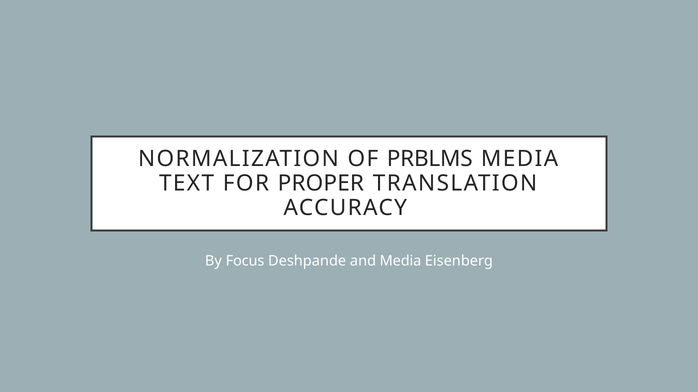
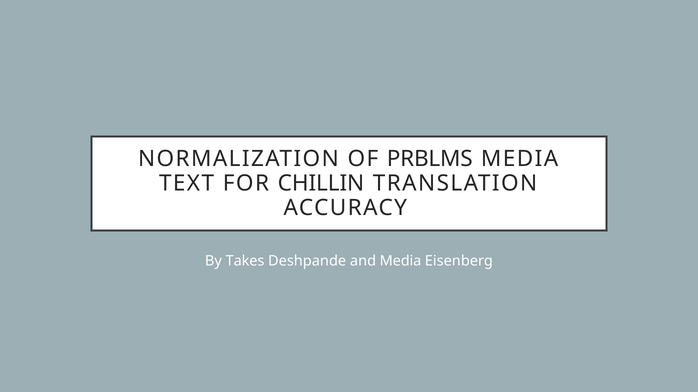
PROPER: PROPER -> CHILLIN (321, 184)
Focus: Focus -> Takes (245, 262)
